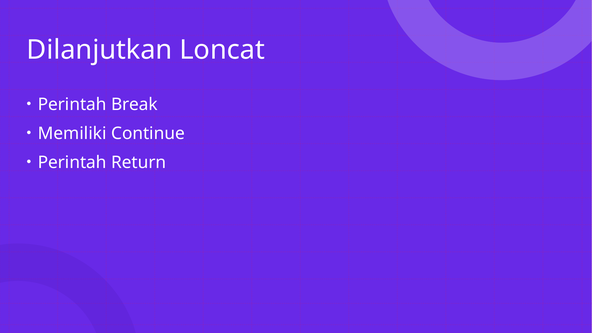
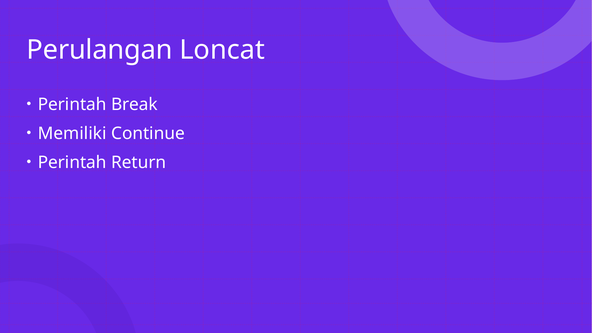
Dilanjutkan: Dilanjutkan -> Perulangan (100, 50)
